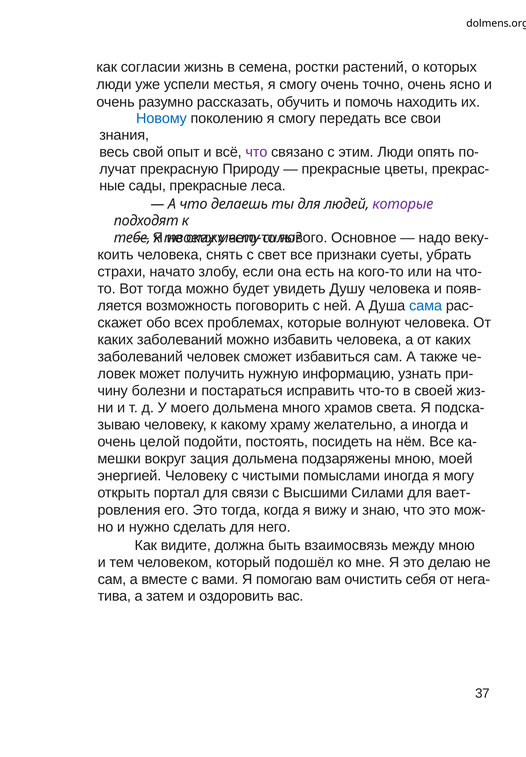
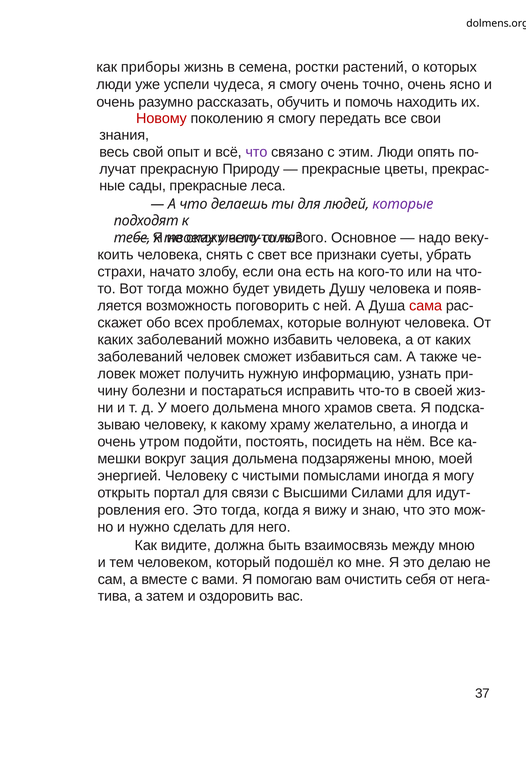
согласии: согласии -> приборы (151, 67)
местья: местья -> чудеса (239, 84)
Новому colour: blue -> red (161, 118)
сама colour: blue -> red (426, 306)
целой: целой -> утром (160, 442)
вает-: вает- -> идут- (453, 493)
